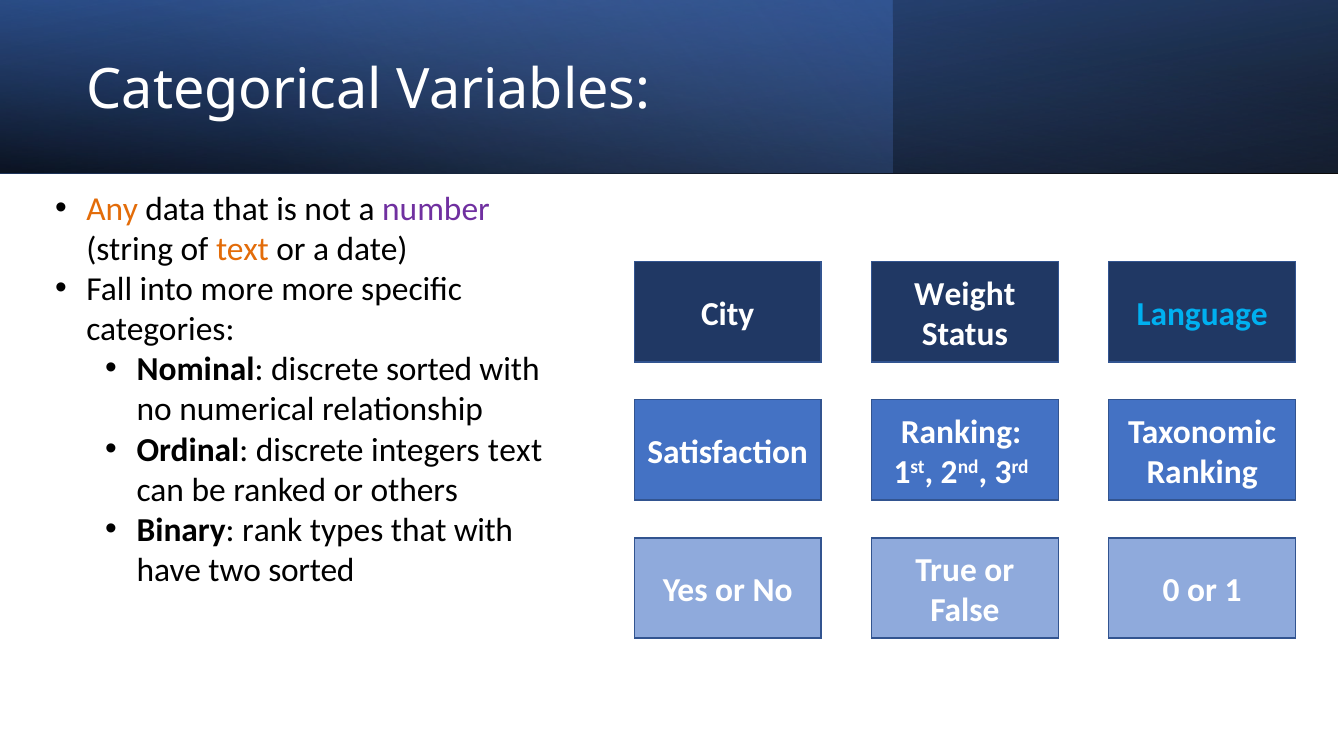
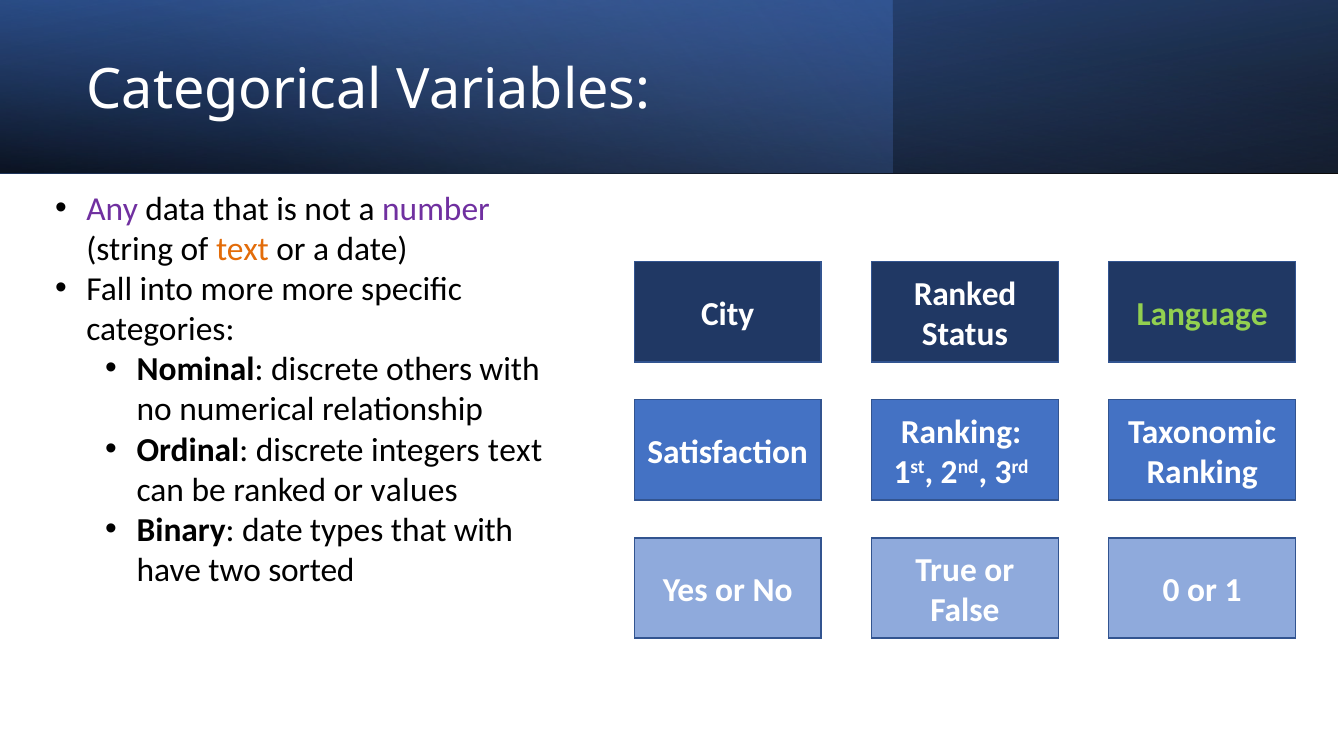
Any colour: orange -> purple (112, 209)
Weight: Weight -> Ranked (965, 294)
Language colour: light blue -> light green (1202, 314)
discrete sorted: sorted -> others (429, 370)
others: others -> values (414, 490)
Binary rank: rank -> date (272, 530)
